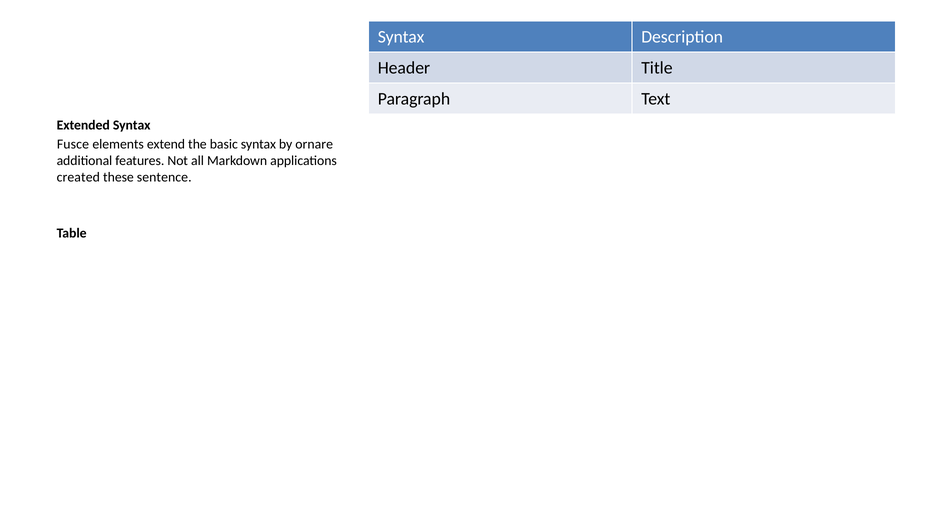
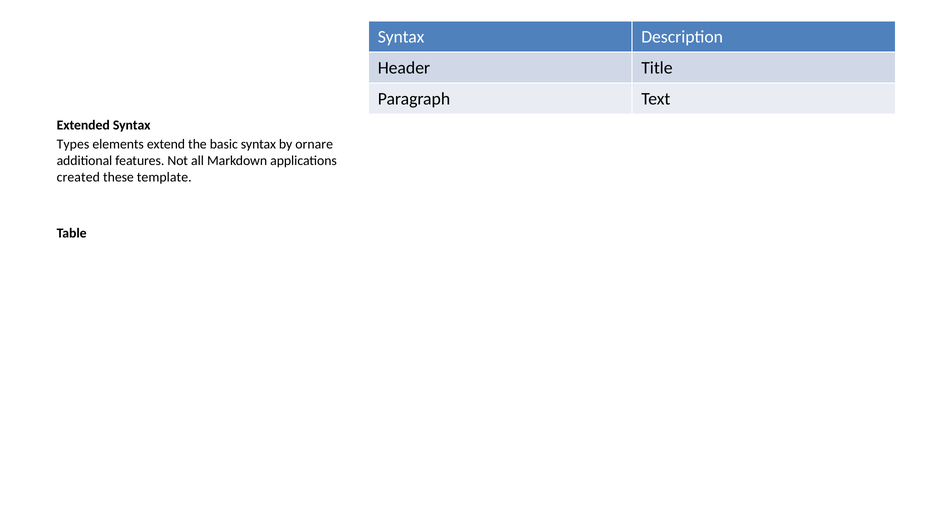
Fusce: Fusce -> Types (73, 144)
sentence: sentence -> template (164, 177)
